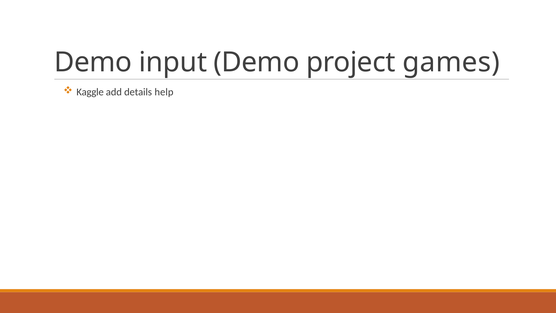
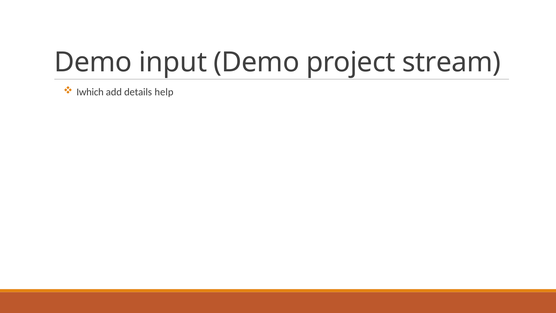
games: games -> stream (451, 62)
Kaggle: Kaggle -> Iwhich (90, 92)
